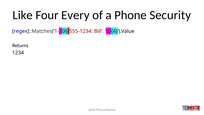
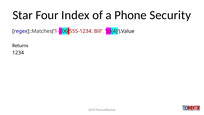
Like: Like -> Star (23, 15)
Every: Every -> Index (75, 15)
